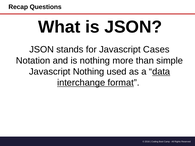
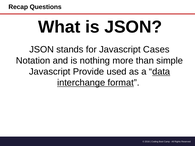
Javascript Nothing: Nothing -> Provide (89, 72)
